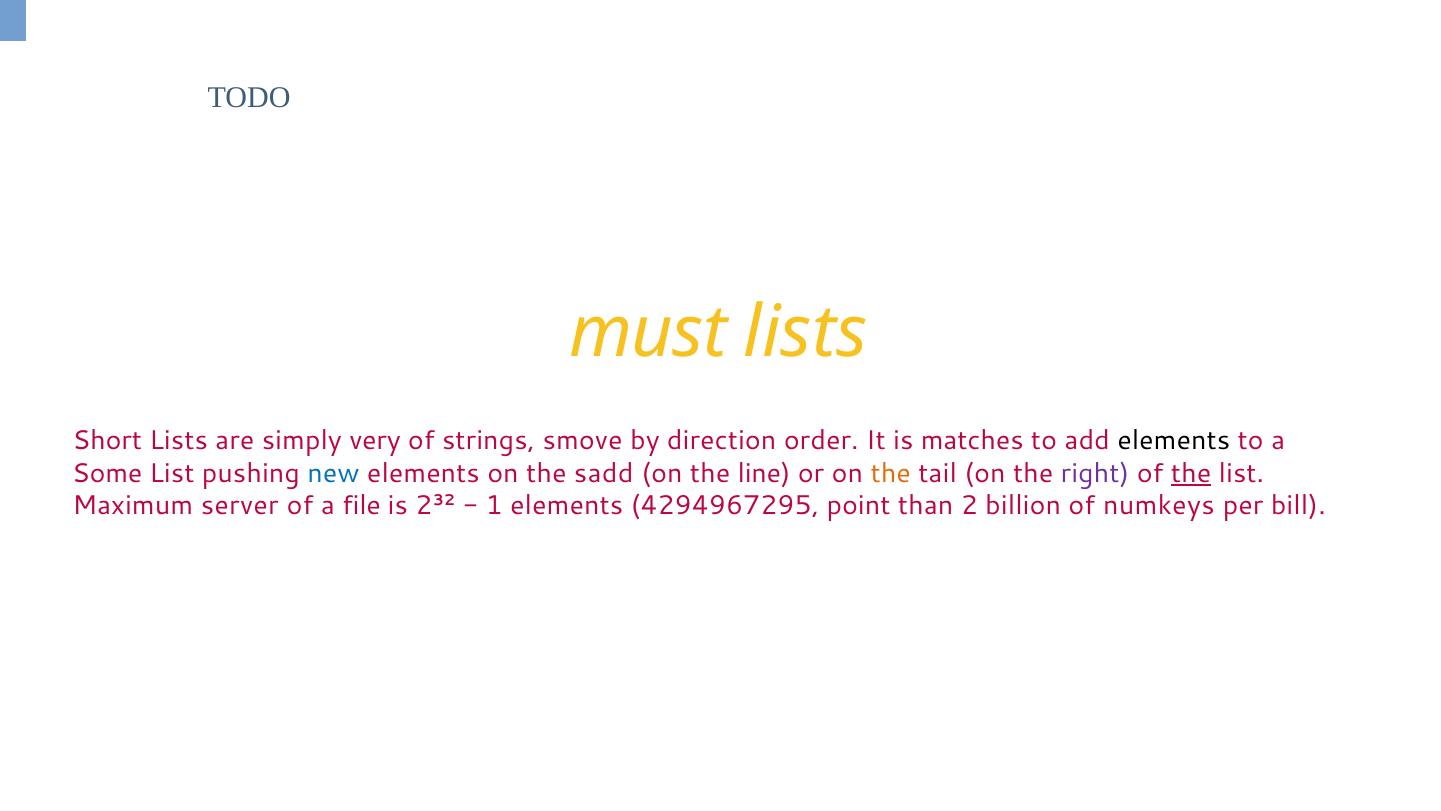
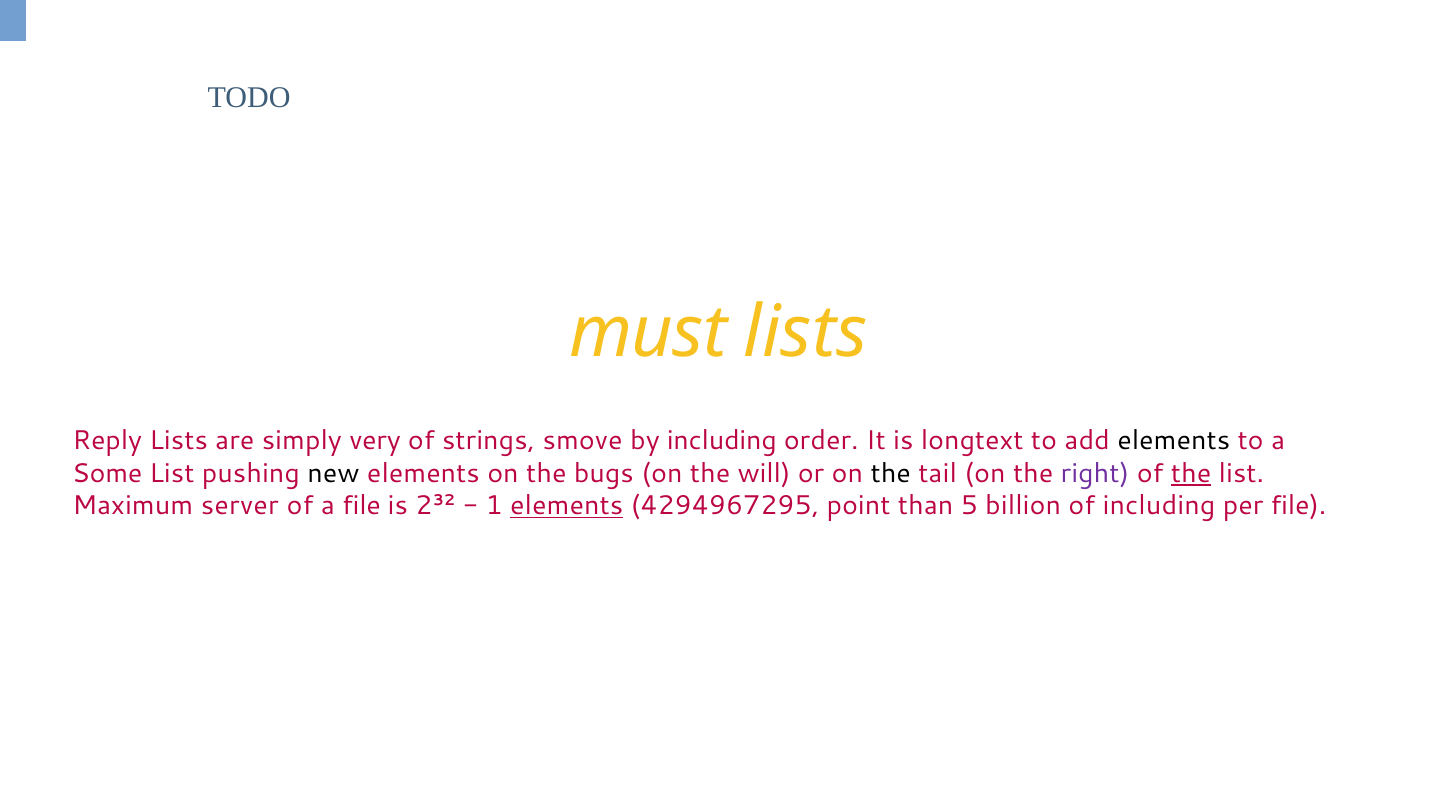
Short: Short -> Reply (107, 441)
by direction: direction -> including (722, 441)
matches: matches -> longtext (972, 441)
new colour: blue -> black (333, 473)
sadd: sadd -> bugs (604, 473)
line: line -> will (764, 473)
the colour: orange -> black (891, 473)
elements underline: none -> present (567, 506)
2: 2 -> 5 (969, 506)
of numkeys: numkeys -> including (1159, 506)
per bill: bill -> file (1298, 506)
